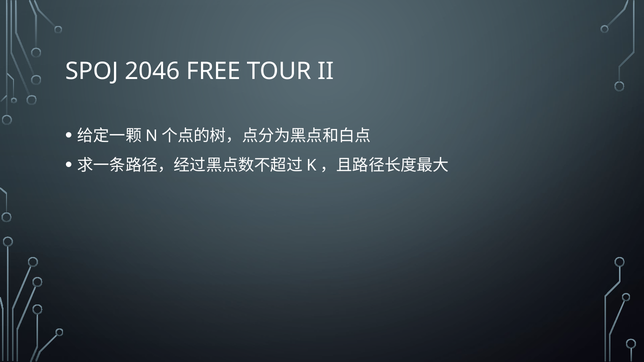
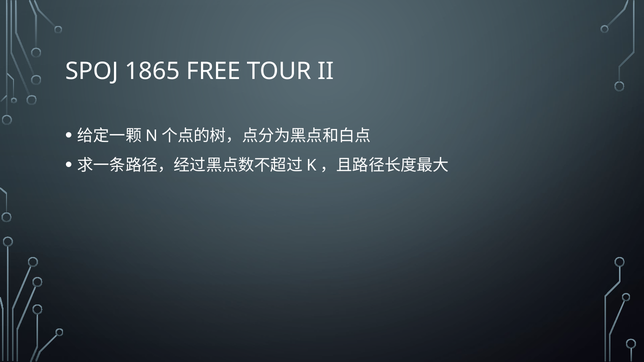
2046: 2046 -> 1865 (152, 72)
